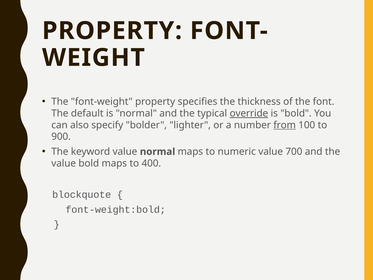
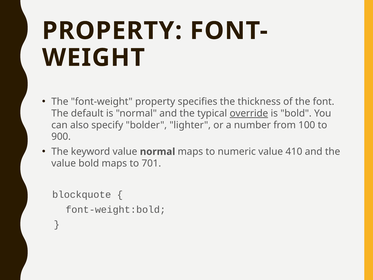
from underline: present -> none (285, 125)
700: 700 -> 410 (294, 152)
400: 400 -> 701 (151, 163)
